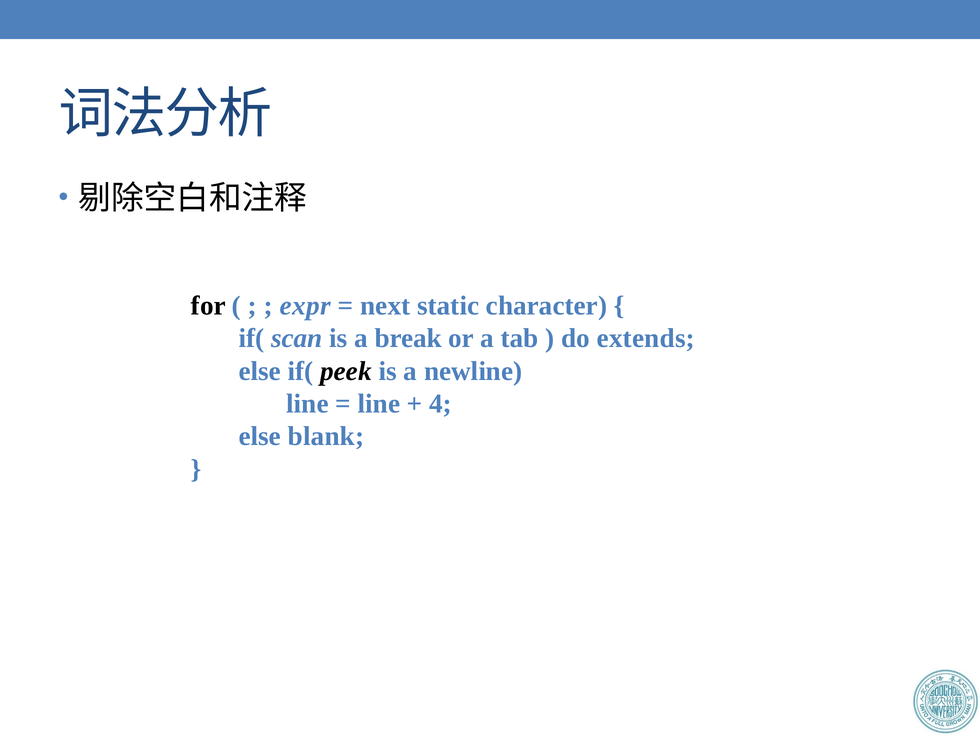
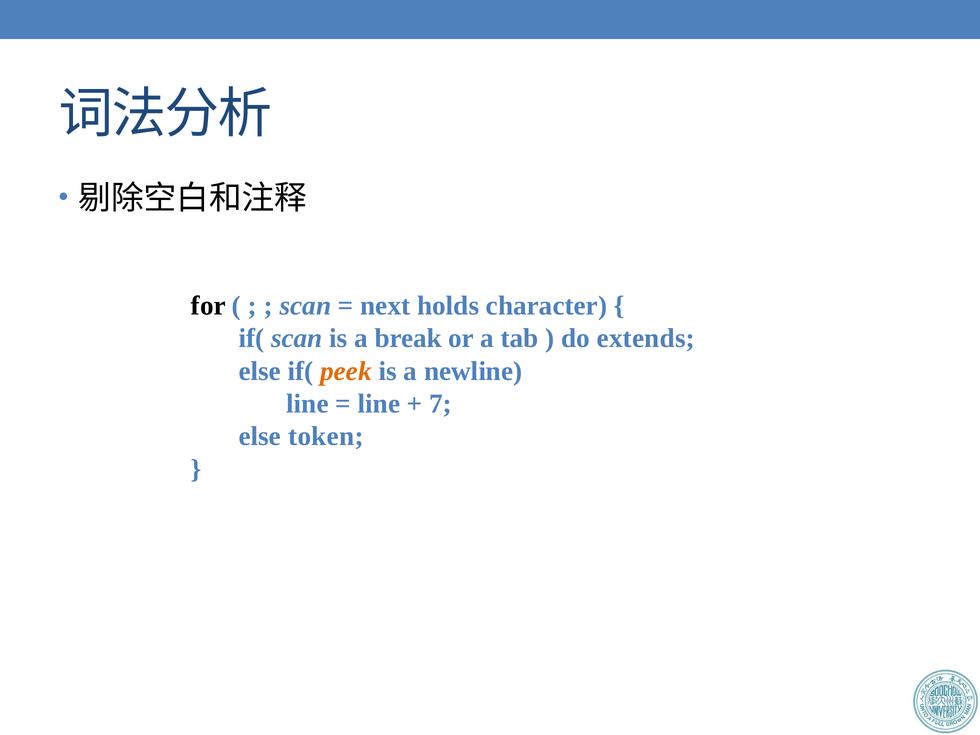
expr: expr -> scan (305, 306)
static: static -> holds (448, 306)
peek colour: black -> orange (346, 371)
4: 4 -> 7 (441, 404)
blank: blank -> token (326, 436)
